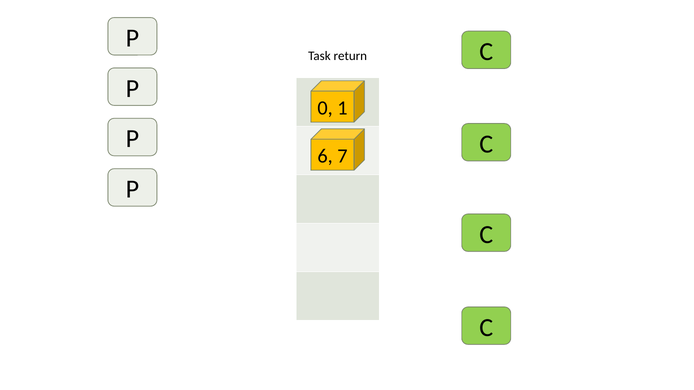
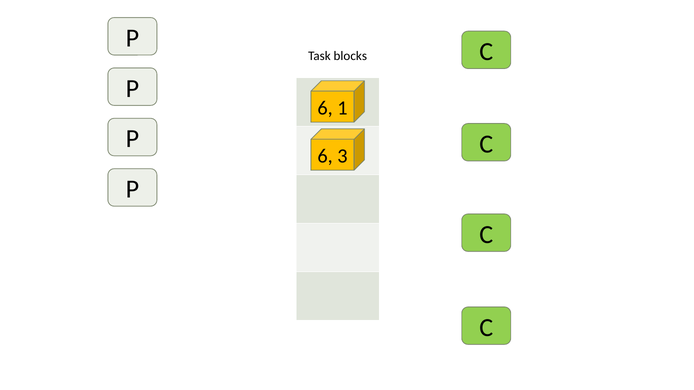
return: return -> blocks (350, 56)
0: 0 -> 6 (325, 108)
7: 7 -> 3 (342, 156)
